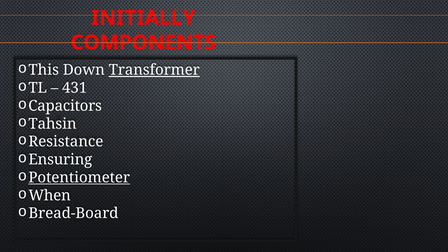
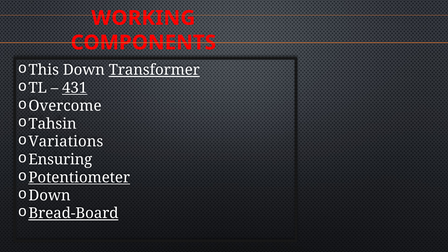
INITIALLY: INITIALLY -> WORKING (143, 18)
431 underline: none -> present (75, 88)
Capacitors: Capacitors -> Overcome (65, 106)
Resistance: Resistance -> Variations (66, 142)
When: When -> Down (50, 195)
Bread-Board underline: none -> present (73, 213)
